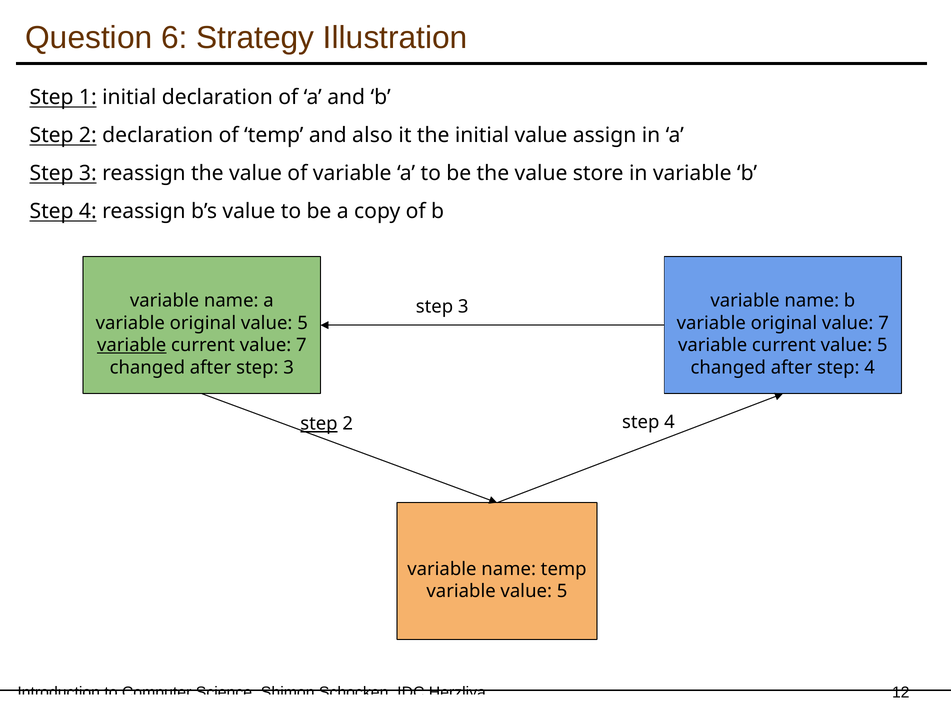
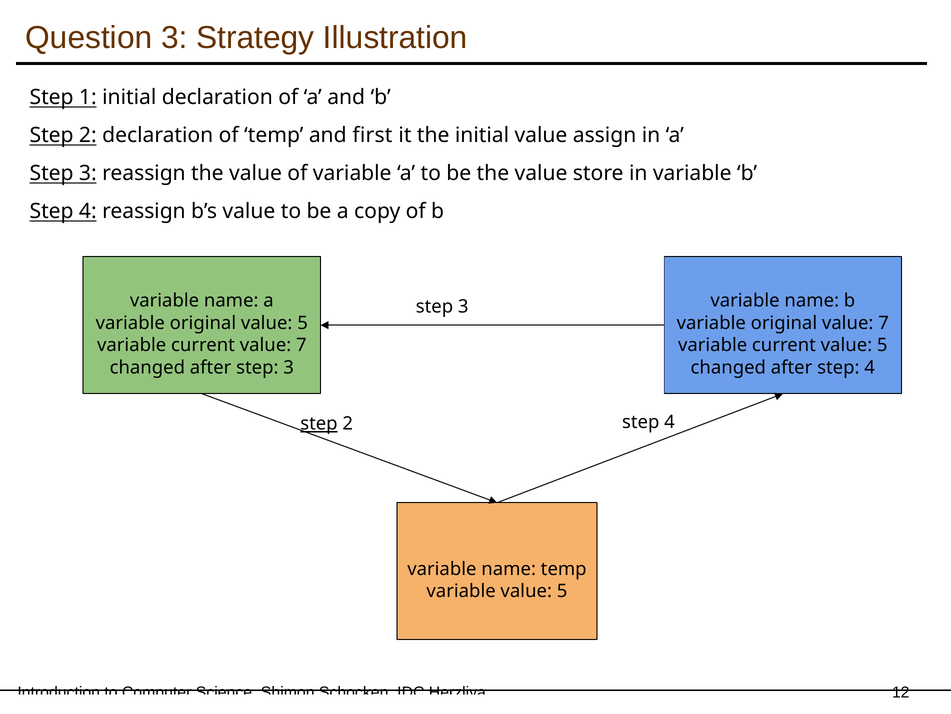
Question 6: 6 -> 3 (174, 38)
also: also -> first (372, 135)
variable underline: present -> none (132, 345)
